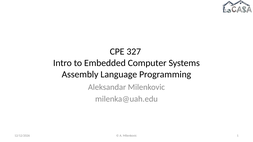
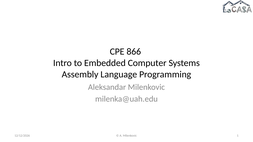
327: 327 -> 866 (134, 52)
